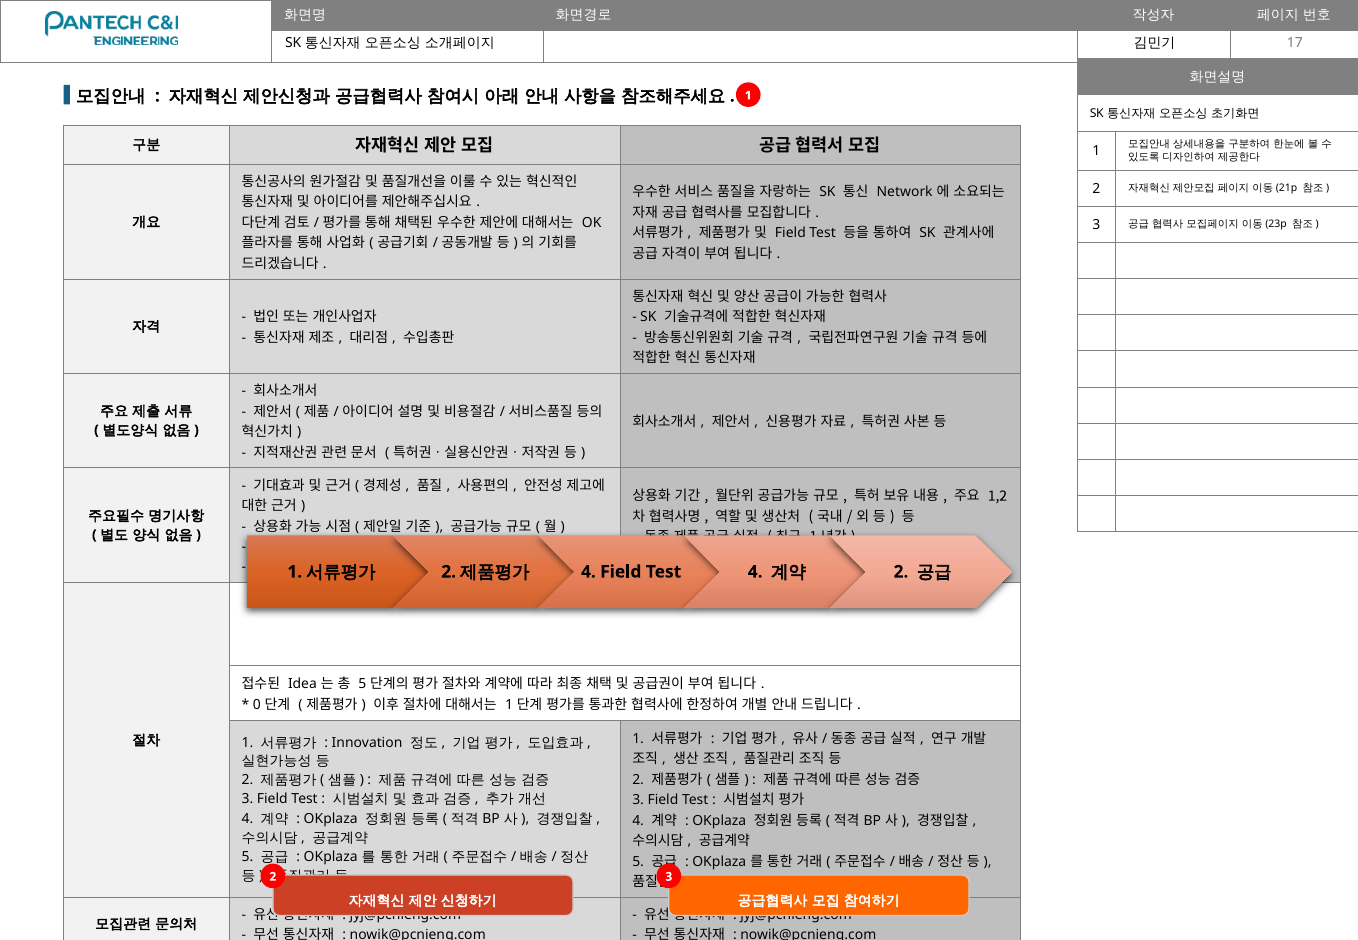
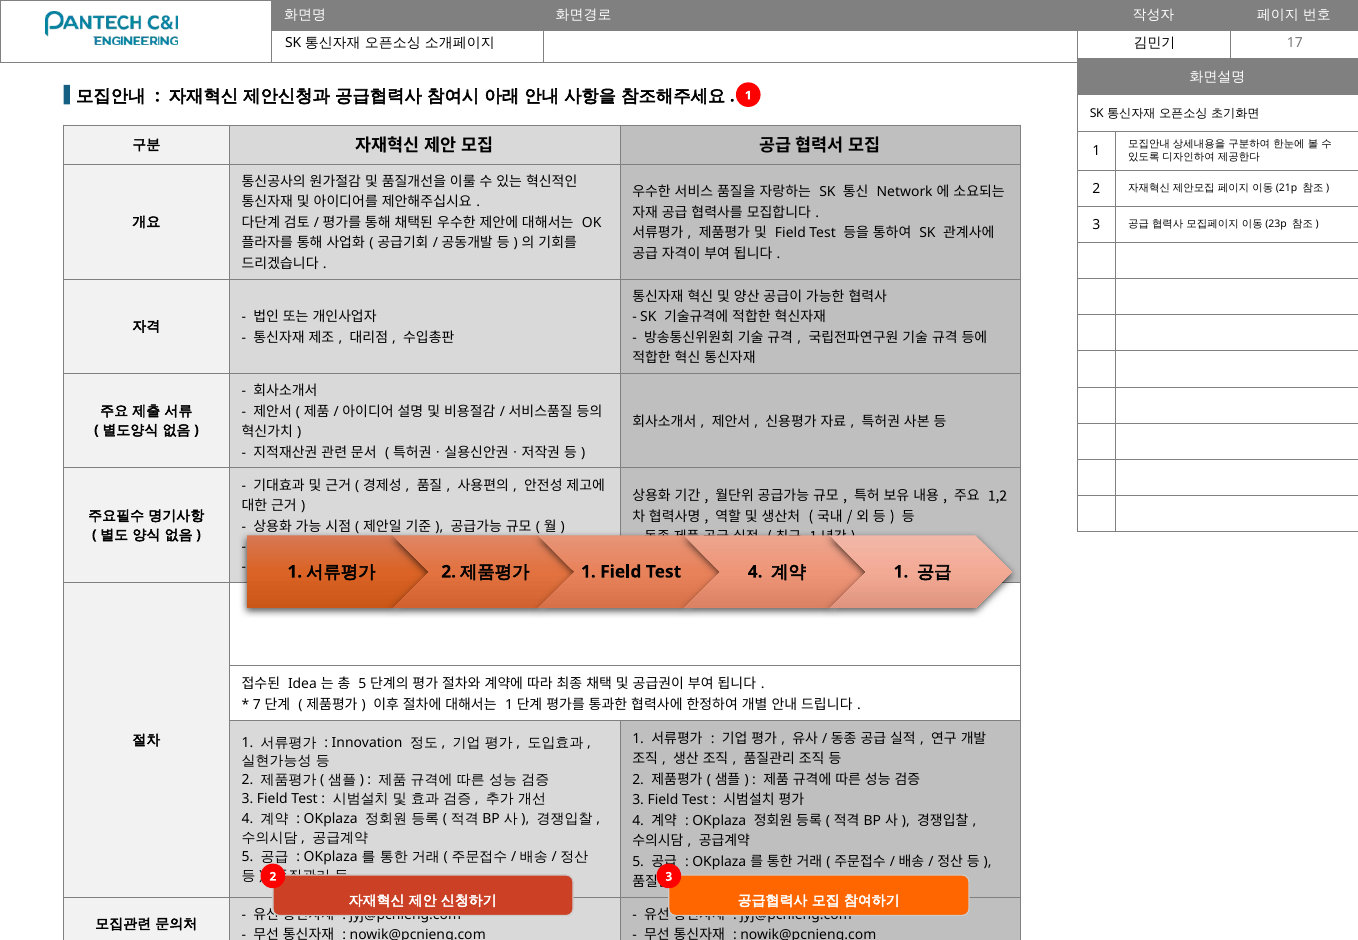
4: 4 -> 1 (588, 572)
2: 2 -> 1 (901, 572)
0: 0 -> 7 (257, 705)
